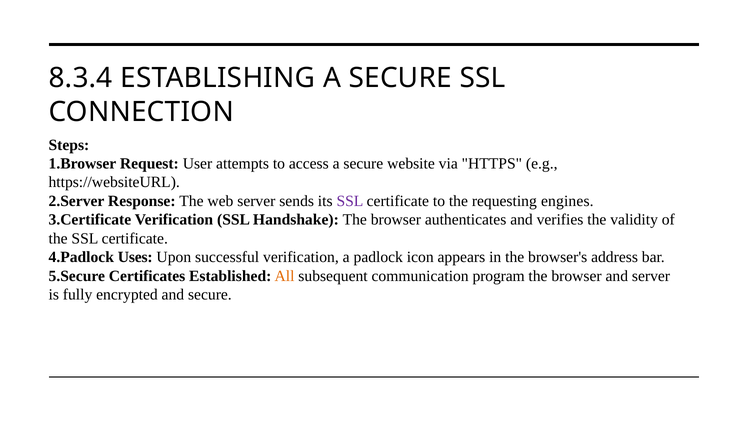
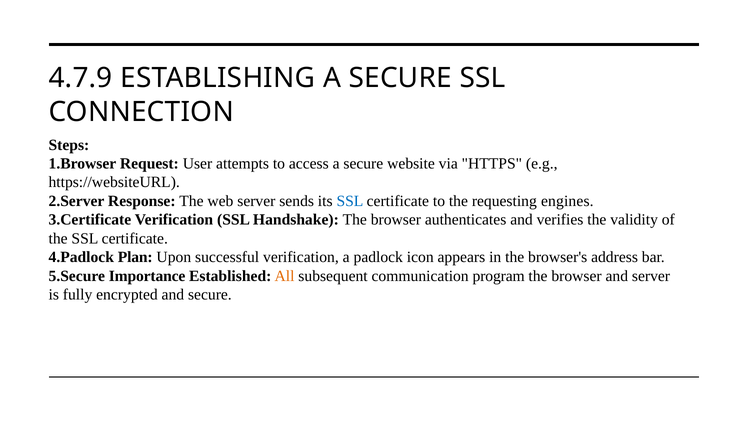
8.3.4: 8.3.4 -> 4.7.9 (81, 78)
SSL colour: purple -> blue (350, 201)
Uses: Uses -> Plan (135, 257)
Certificates: Certificates -> Importance (147, 276)
